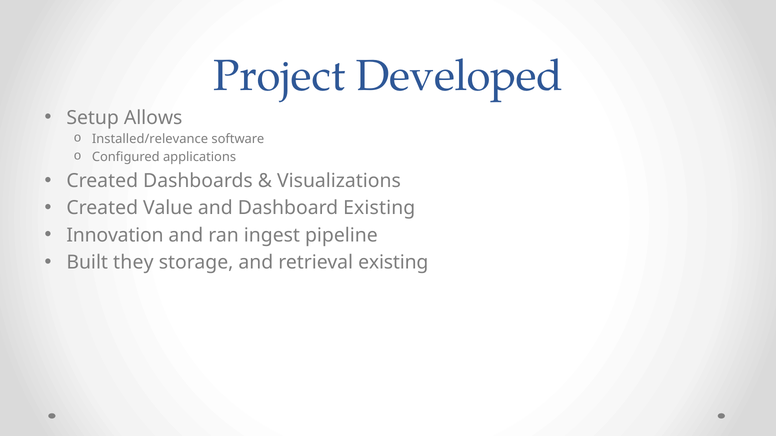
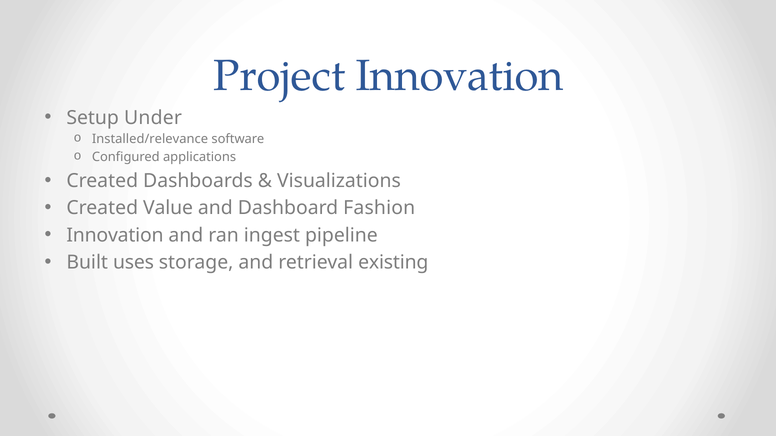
Project Developed: Developed -> Innovation (460, 76)
Allows: Allows -> Under (153, 118)
Dashboard Existing: Existing -> Fashion (379, 208)
they: they -> uses (134, 263)
